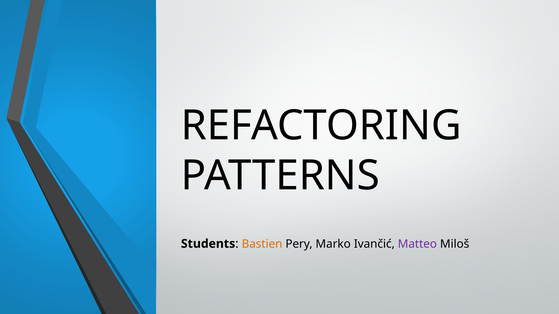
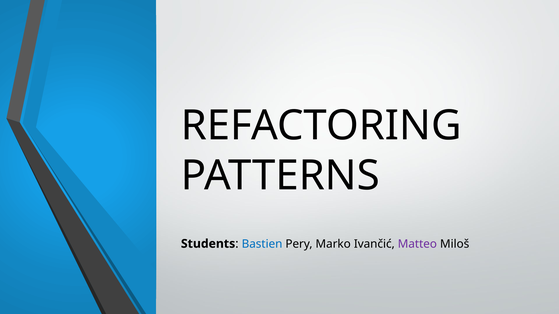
Bastien colour: orange -> blue (262, 244)
